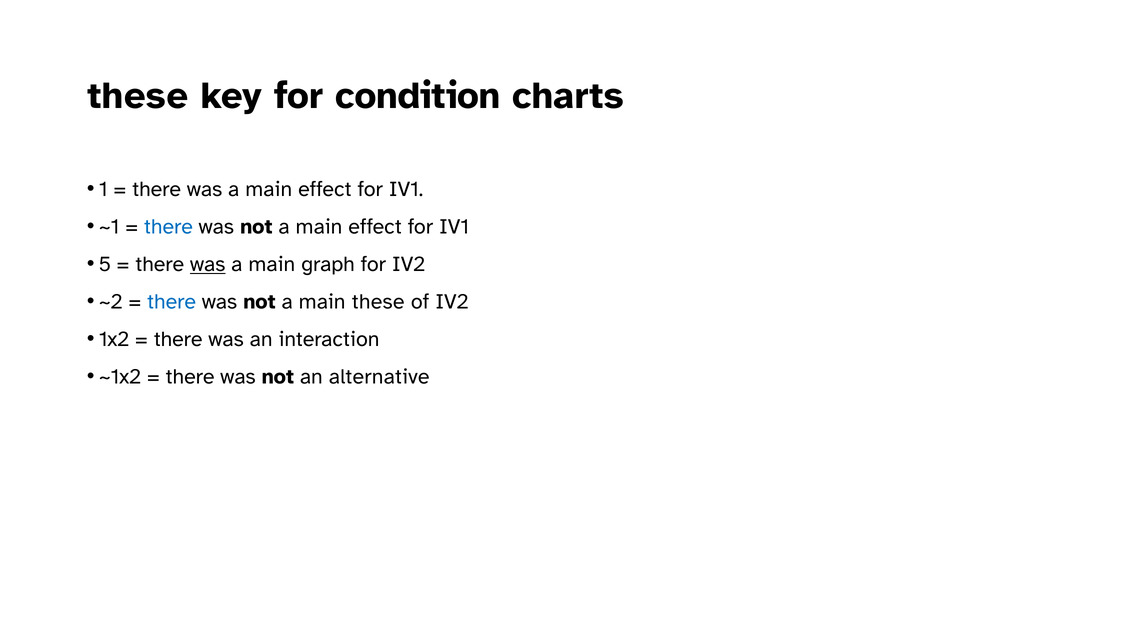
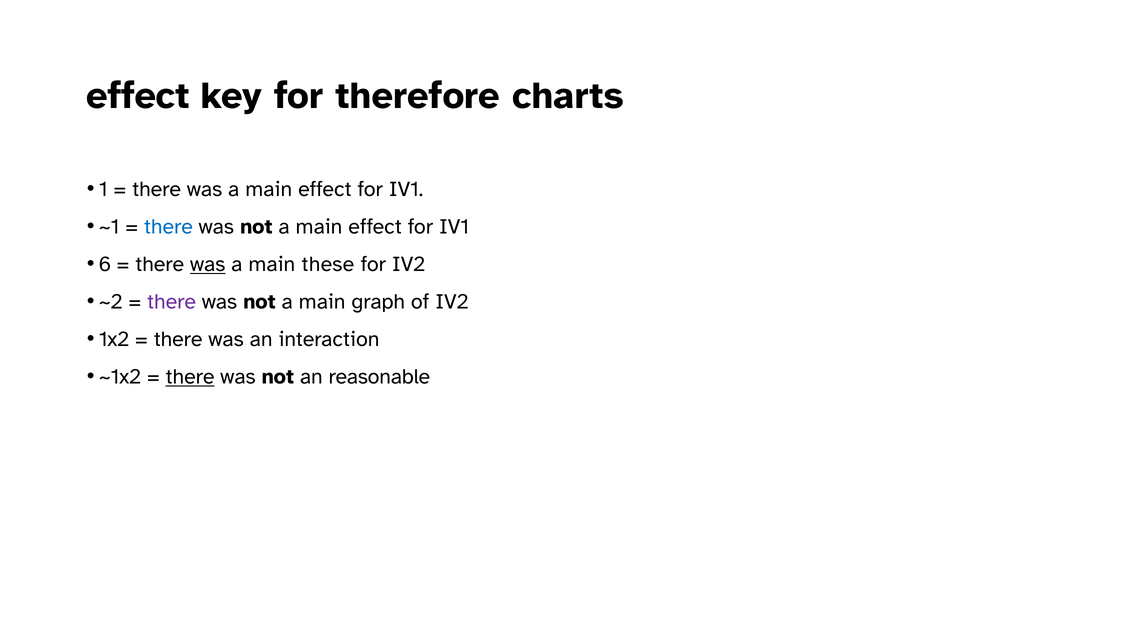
these: these -> effect (138, 96)
condition: condition -> therefore (418, 96)
5: 5 -> 6 (105, 264)
graph: graph -> these (328, 264)
there colour: blue -> purple (172, 302)
main these: these -> graph (378, 302)
there underline: none -> present (190, 377)
alternative: alternative -> reasonable (379, 377)
